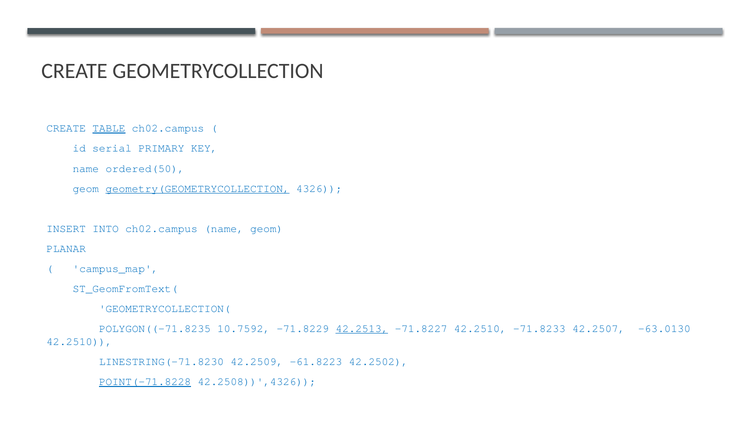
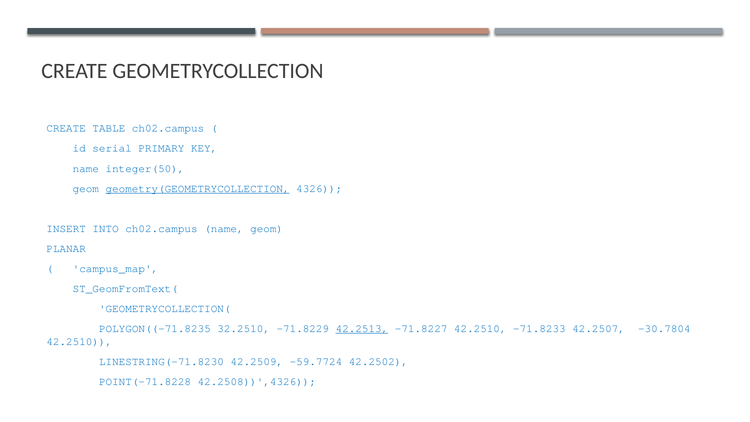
TABLE underline: present -> none (109, 128)
ordered(50: ordered(50 -> integer(50 (145, 168)
10.7592: 10.7592 -> 32.2510 (244, 329)
-63.0130: -63.0130 -> -30.7804 (664, 329)
-61.8223: -61.8223 -> -59.7724 (316, 362)
POINT(-71.8228 underline: present -> none (145, 382)
